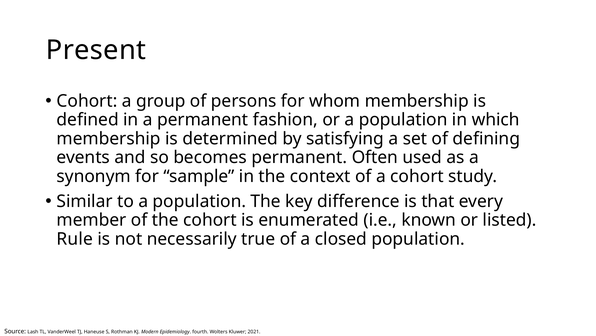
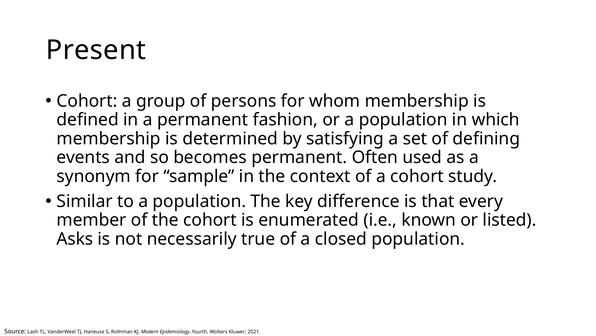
Rule: Rule -> Asks (75, 238)
